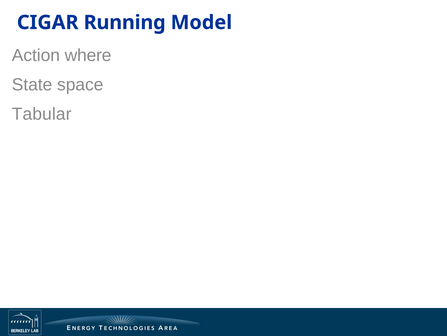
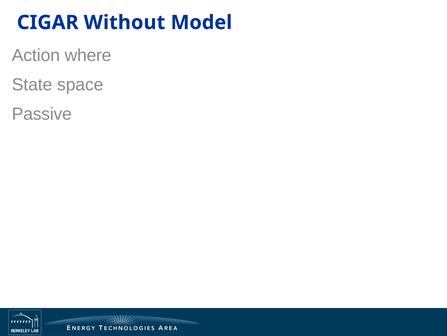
Running: Running -> Without (124, 22)
Tabular: Tabular -> Passive (42, 114)
